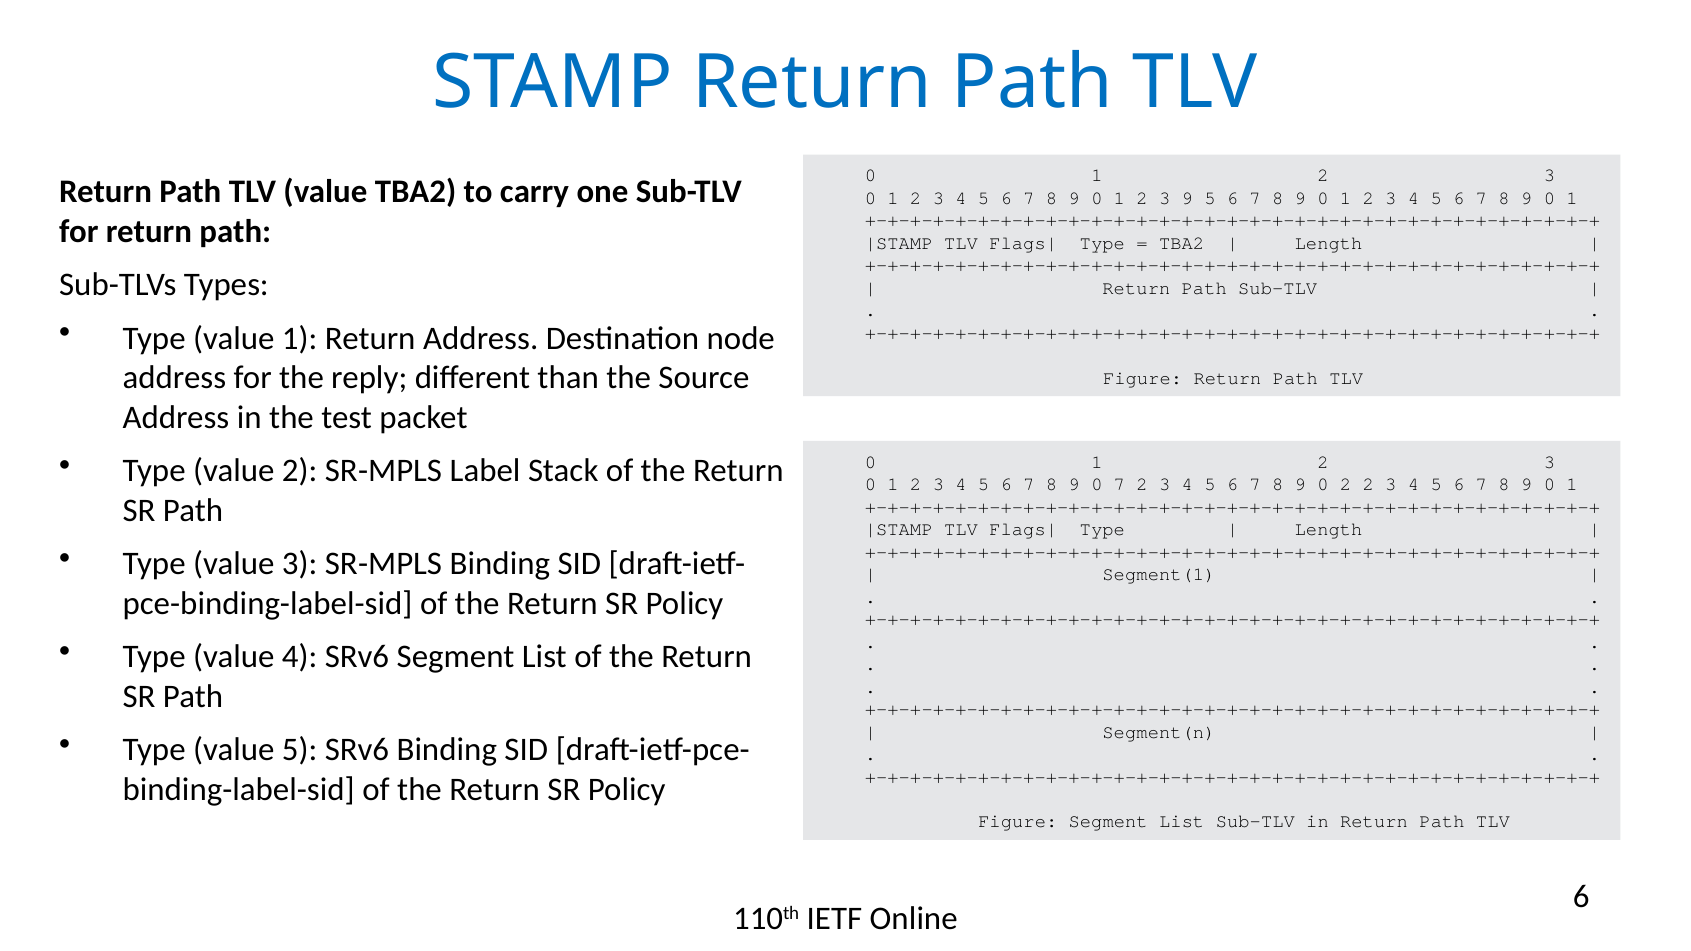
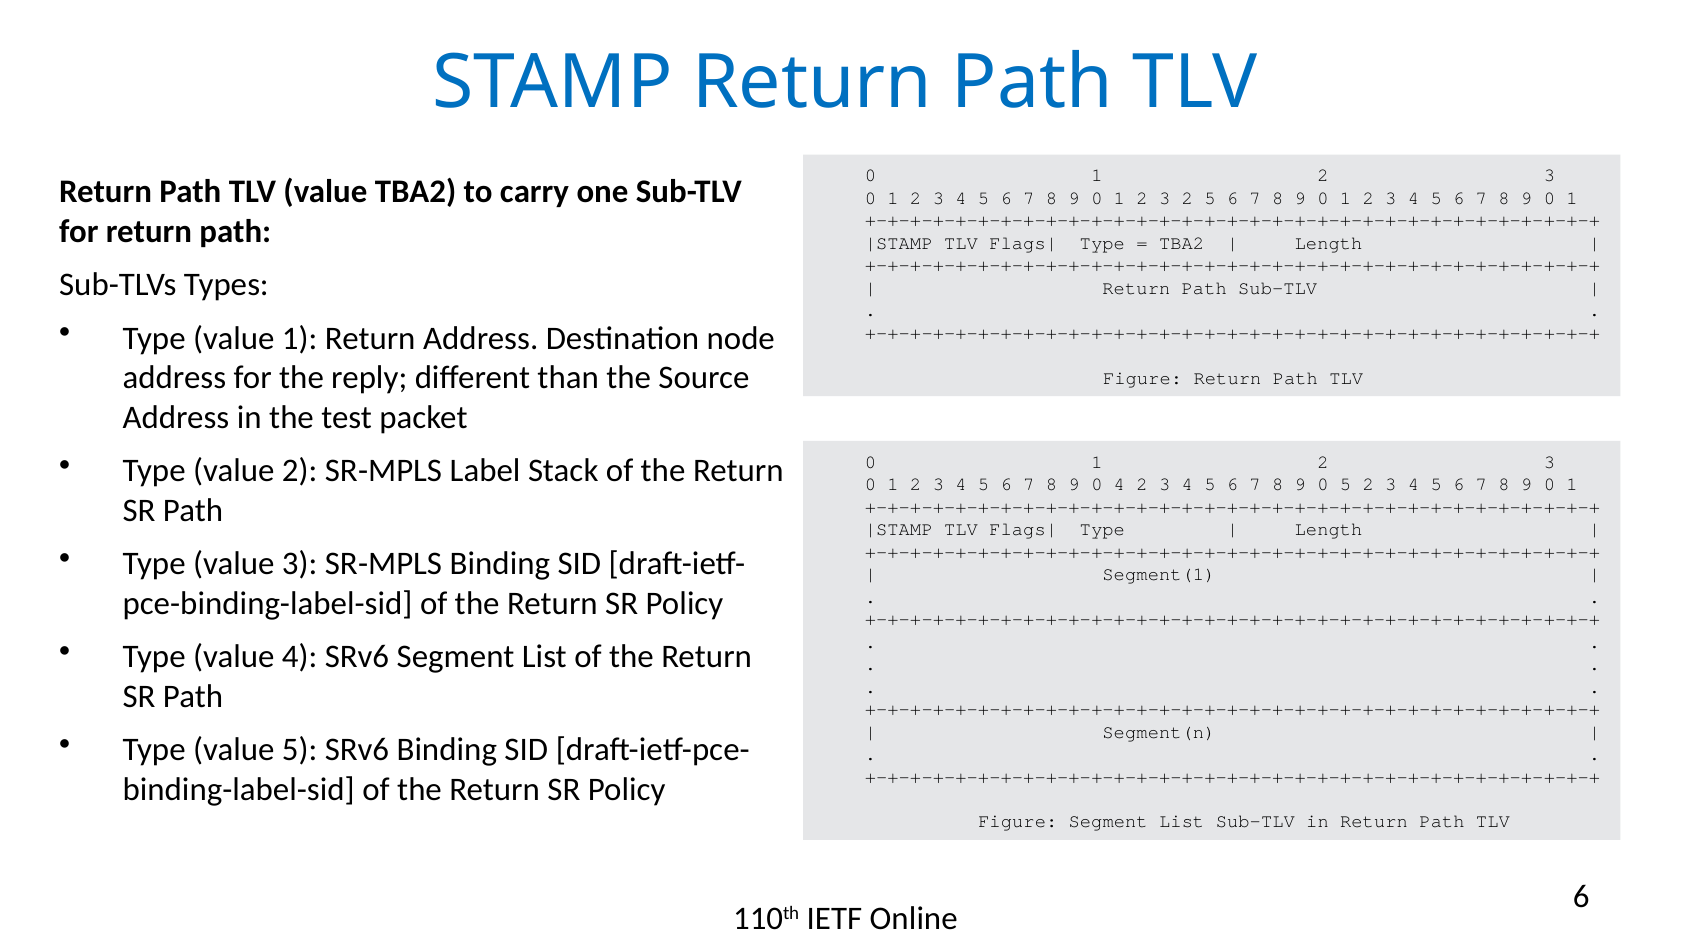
3 9: 9 -> 2 (1187, 198)
0 7: 7 -> 4 (1119, 484)
0 2: 2 -> 5 (1346, 484)
